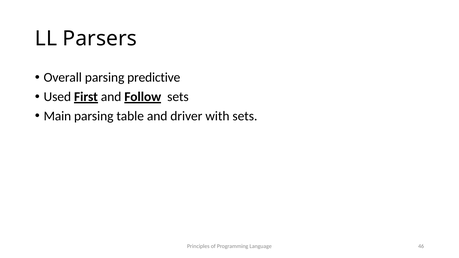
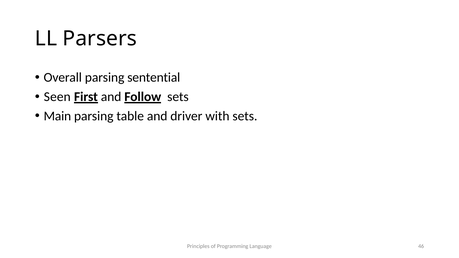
predictive: predictive -> sentential (154, 78)
Used: Used -> Seen (57, 97)
